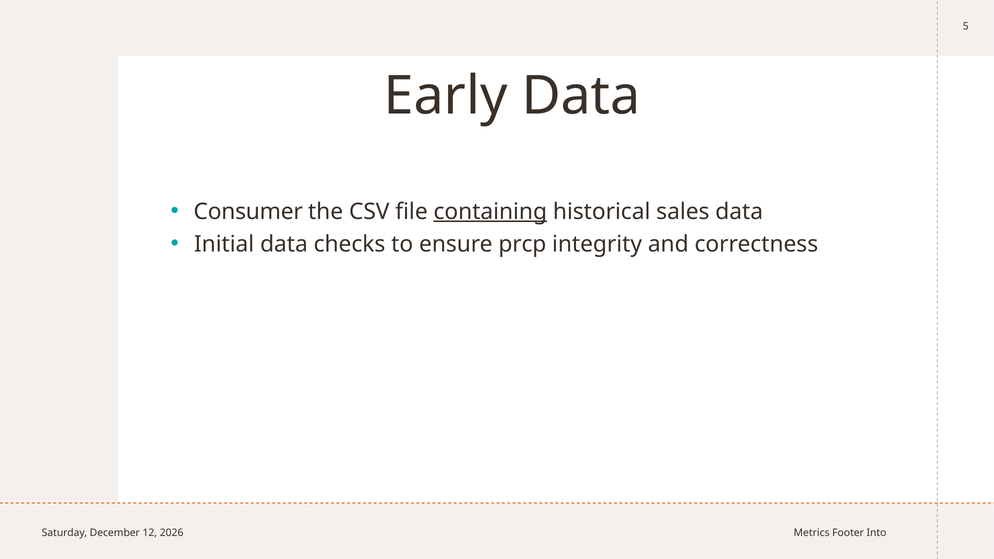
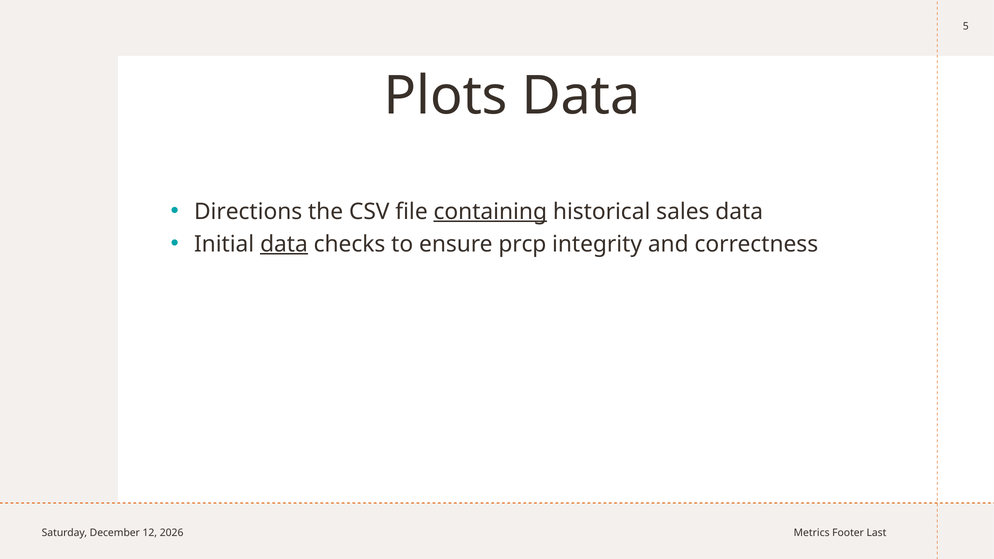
Early: Early -> Plots (446, 96)
Consumer: Consumer -> Directions (248, 212)
data underline: none -> present (284, 244)
Into: Into -> Last (876, 533)
